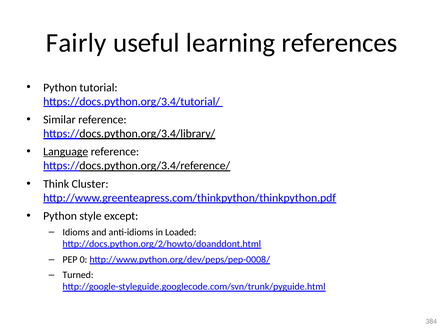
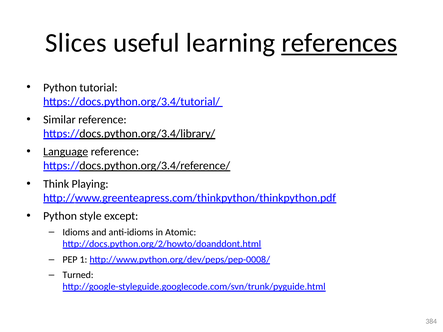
Fairly: Fairly -> Slices (76, 43)
references underline: none -> present (339, 43)
Cluster: Cluster -> Playing (90, 184)
Loaded: Loaded -> Atomic (181, 232)
0: 0 -> 1 (83, 260)
